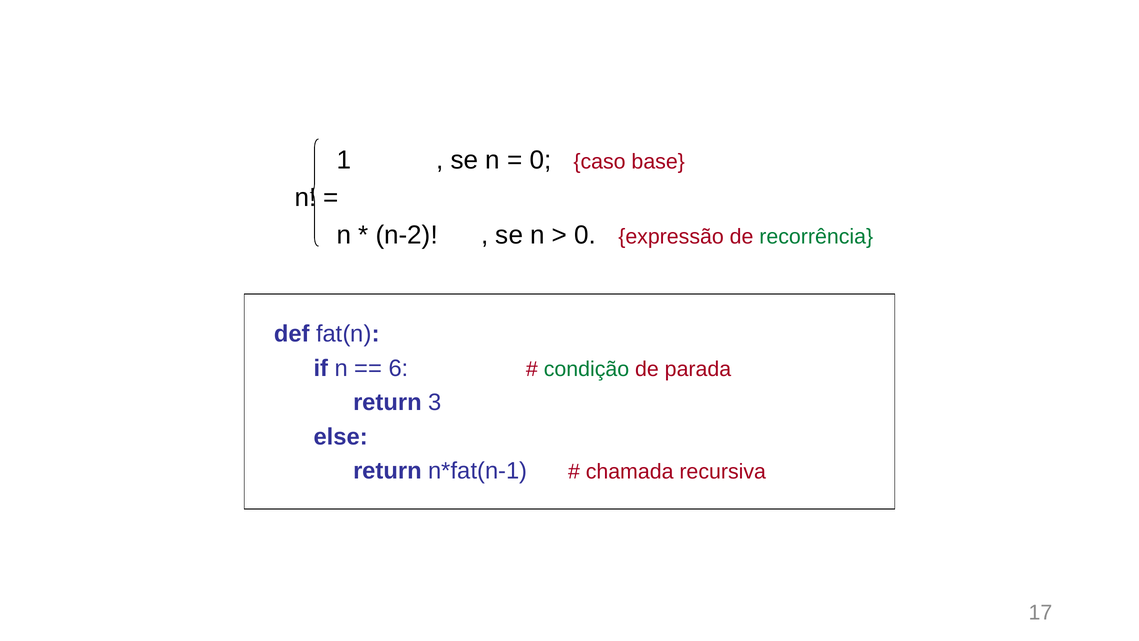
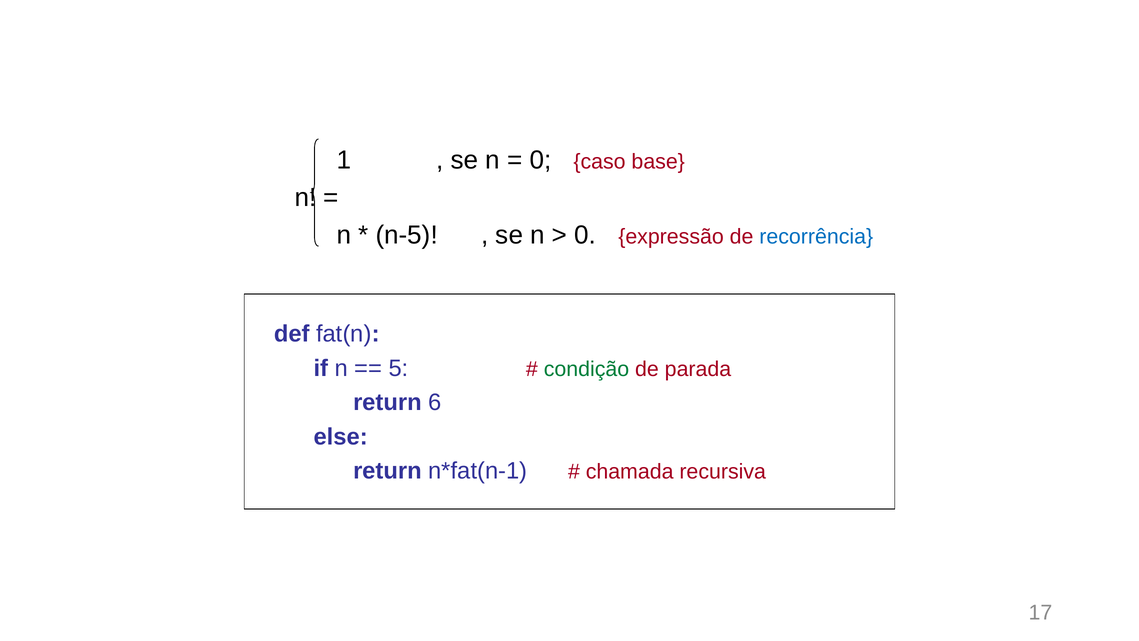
n-2: n-2 -> n-5 (407, 235)
recorrência colour: green -> blue (816, 237)
6: 6 -> 5 (399, 368)
3: 3 -> 6 (435, 402)
